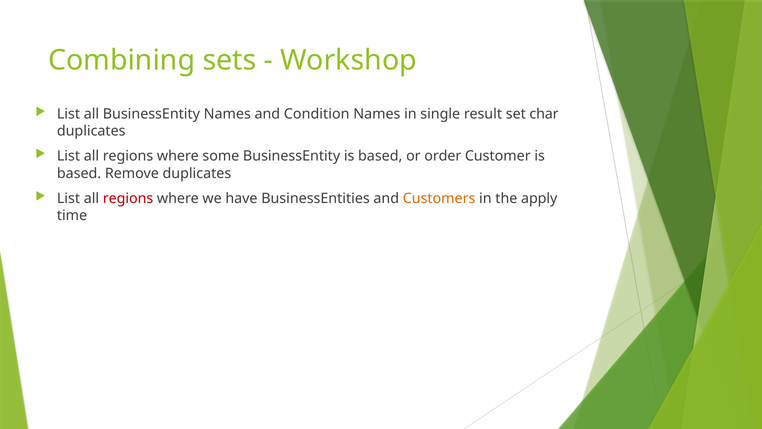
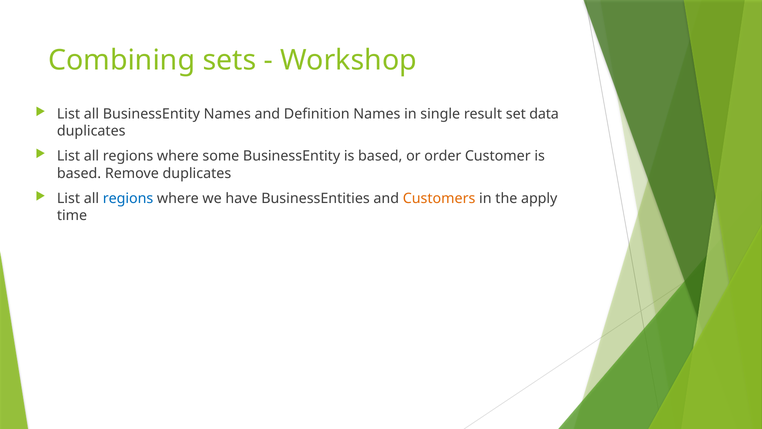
Condition: Condition -> Definition (317, 114)
char: char -> data (544, 114)
regions colour: red -> blue (128, 198)
